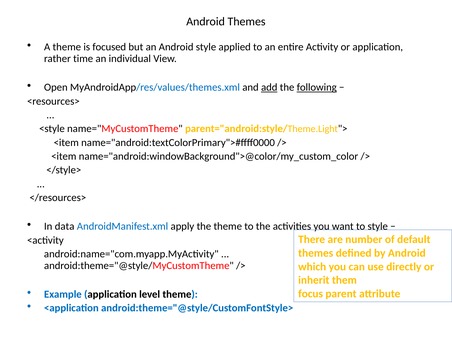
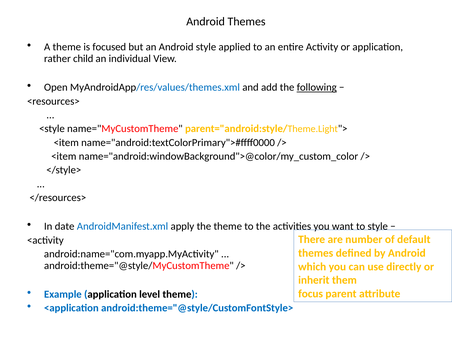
time: time -> child (83, 59)
add underline: present -> none (269, 87)
data: data -> date (65, 226)
